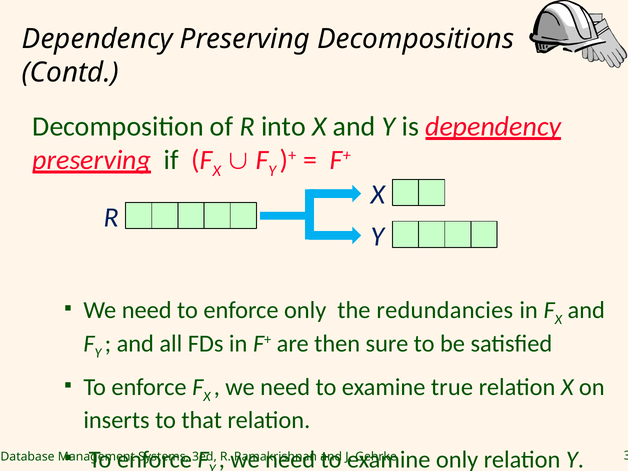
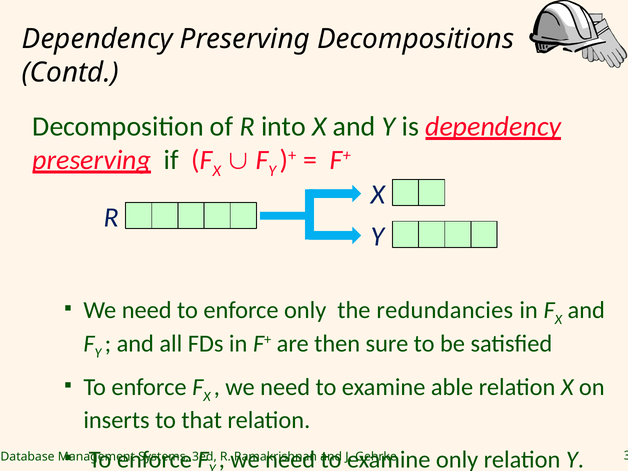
true: true -> able (452, 387)
